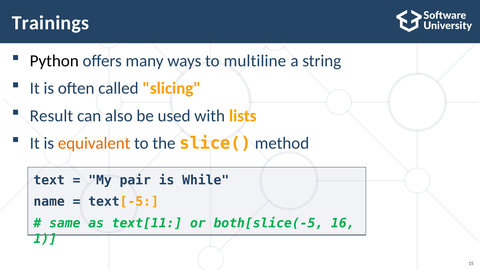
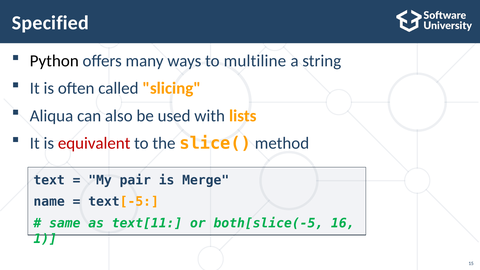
Trainings: Trainings -> Specified (50, 23)
Result: Result -> Aliqua (52, 116)
equivalent colour: orange -> red (94, 143)
While: While -> Merge (206, 180)
